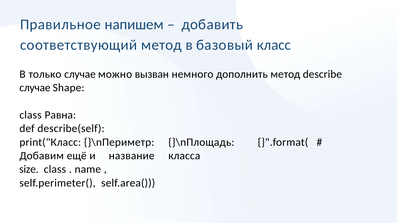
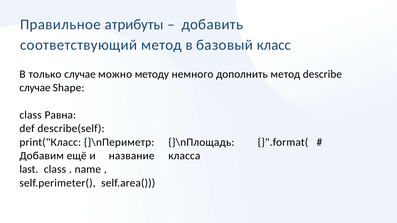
напишем: напишем -> атрибуты (134, 24)
вызван: вызван -> методу (152, 74)
size: size -> last (29, 169)
